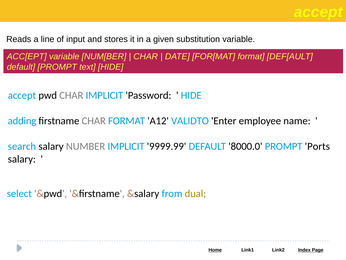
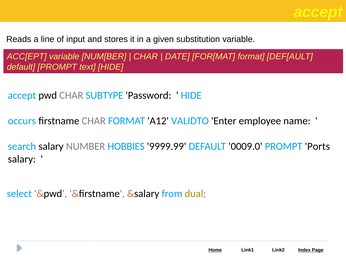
CHAR IMPLICIT: IMPLICIT -> SUBTYPE (105, 95)
adding: adding -> occurs (22, 121)
NUMBER IMPLICIT: IMPLICIT -> HOBBIES (126, 146)
8000.0: 8000.0 -> 0009.0 (245, 146)
